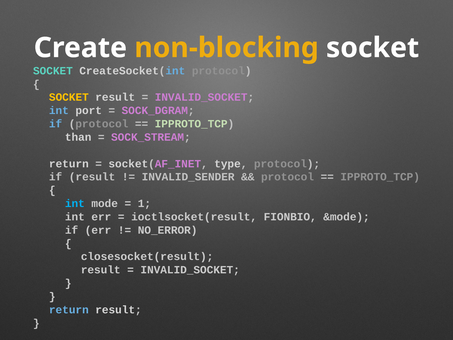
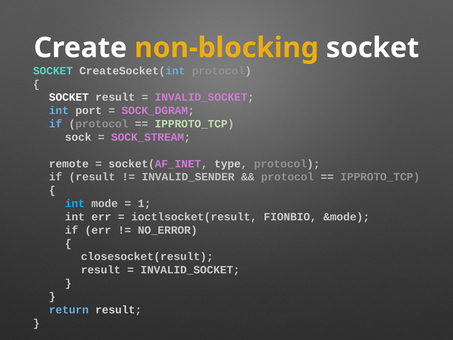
SOCKET colour: yellow -> white (69, 97)
than: than -> sock (78, 137)
return: return -> remote (69, 164)
